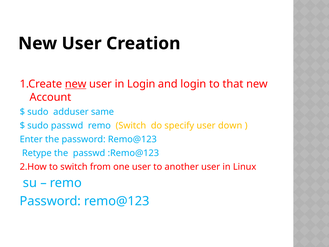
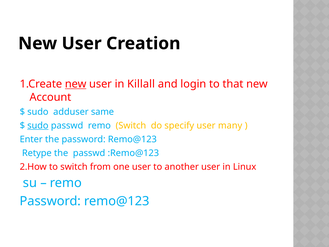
in Login: Login -> Killall (141, 84)
sudo underline: none -> present (38, 125)
down: down -> many (230, 125)
